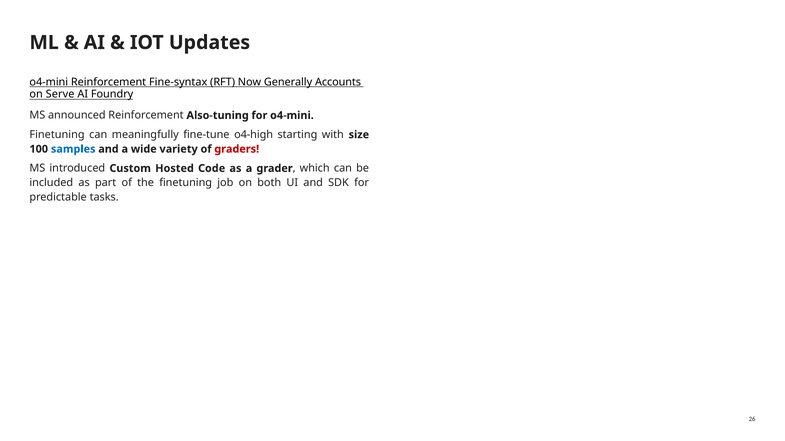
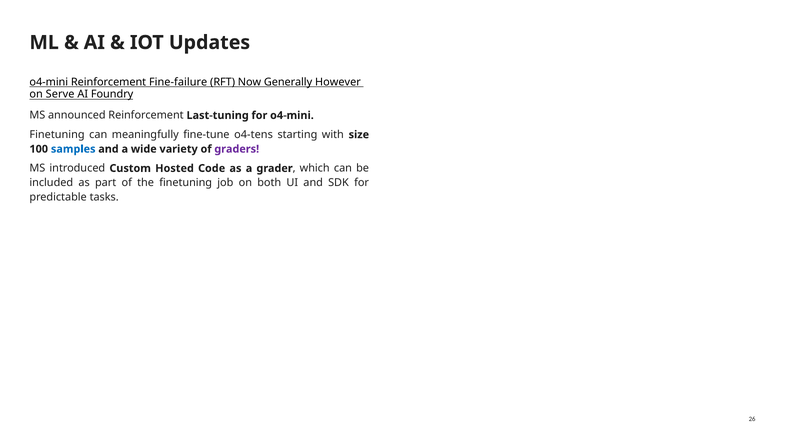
Fine-syntax: Fine-syntax -> Fine-failure (178, 82)
Accounts: Accounts -> However (338, 82)
Also-tuning: Also-tuning -> Last-tuning (218, 116)
o4-high: o4-high -> o4-tens (254, 135)
graders colour: red -> purple (237, 149)
